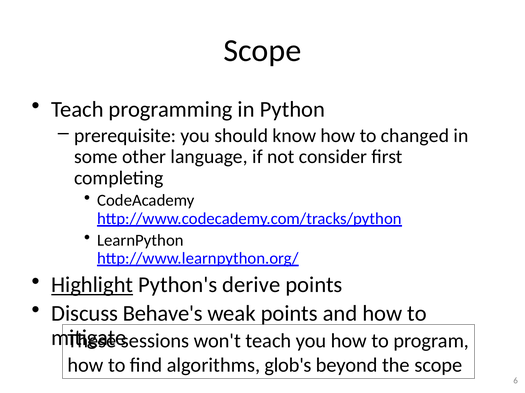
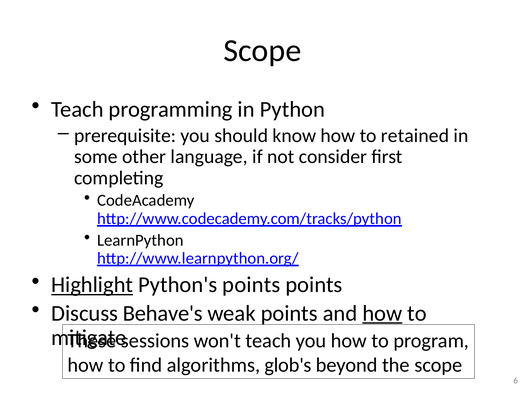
changed: changed -> retained (415, 136)
Python's derive: derive -> points (251, 285)
how underline: none -> present (382, 314)
